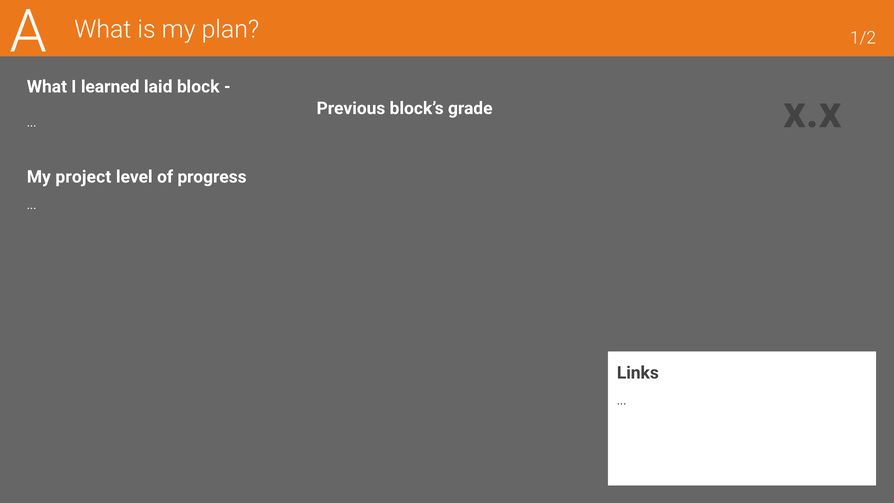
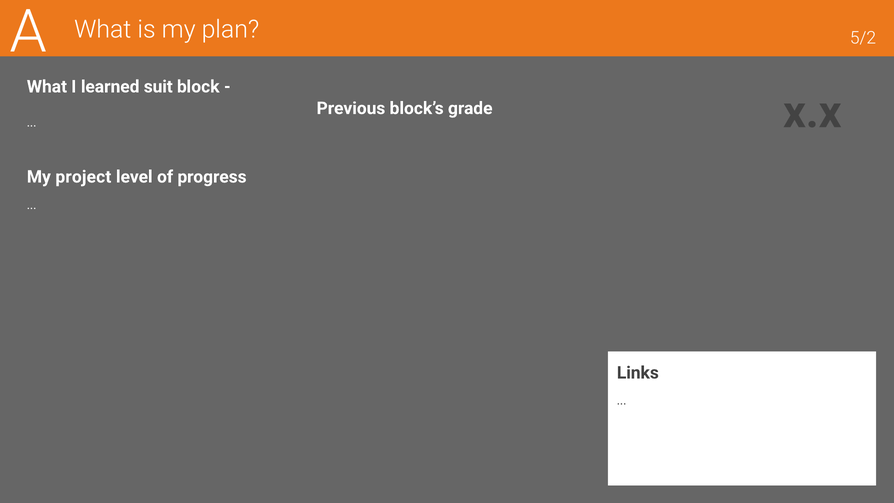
1/2: 1/2 -> 5/2 (863, 38)
laid: laid -> suit (158, 87)
